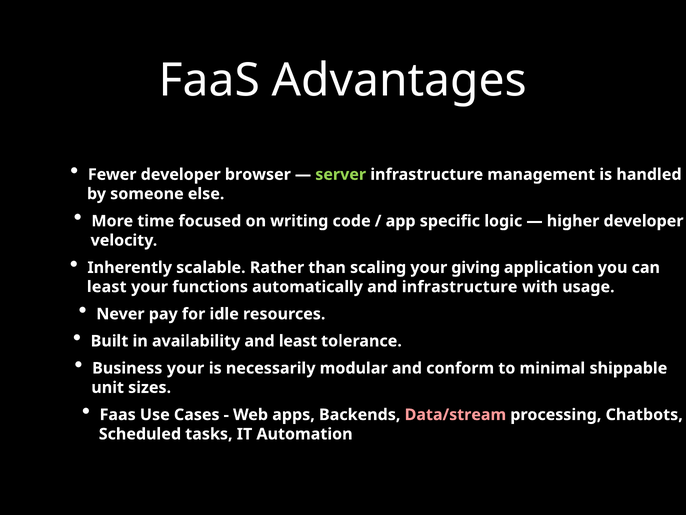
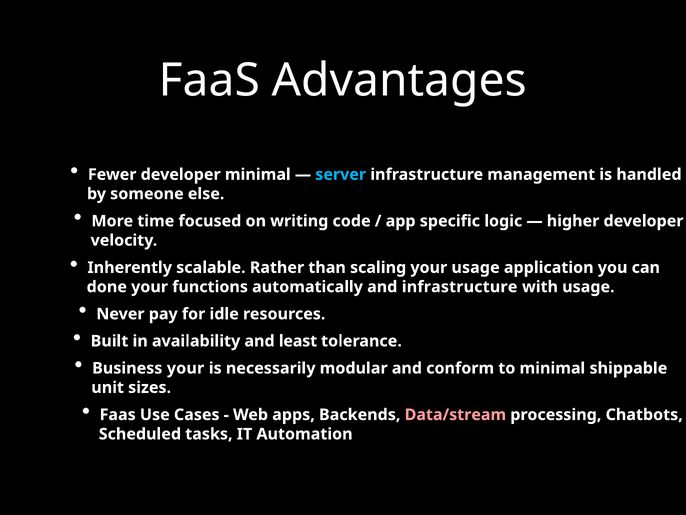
developer browser: browser -> minimal (258, 174)
server colour: light green -> light blue (341, 174)
your giving: giving -> usage (476, 267)
least: least -> done (107, 287)
